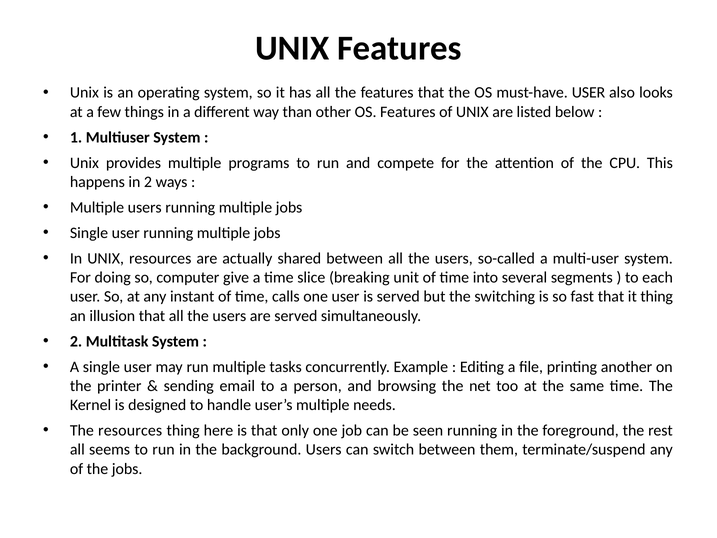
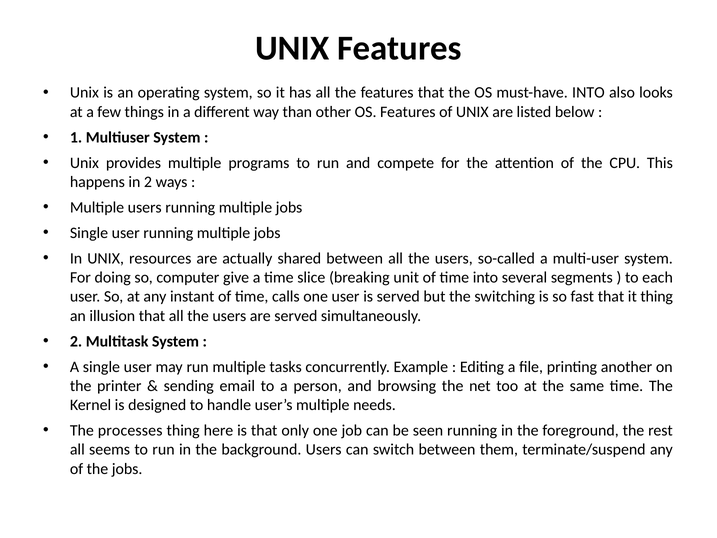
must-have USER: USER -> INTO (588, 93)
The resources: resources -> processes (130, 430)
